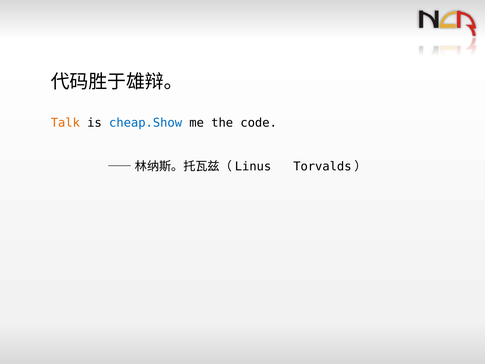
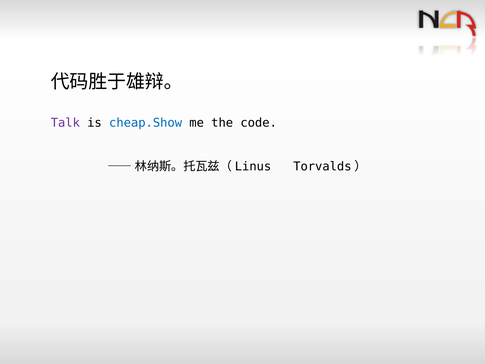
Talk colour: orange -> purple (65, 123)
